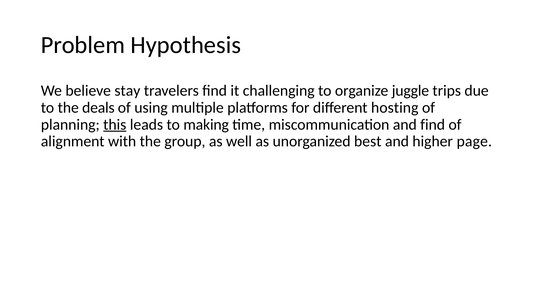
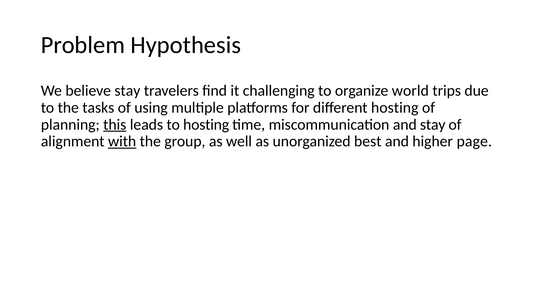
juggle: juggle -> world (410, 91)
deals: deals -> tasks (98, 107)
to making: making -> hosting (206, 124)
and find: find -> stay (433, 124)
with underline: none -> present (122, 141)
